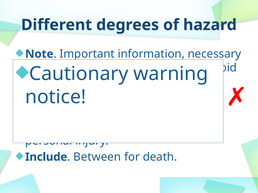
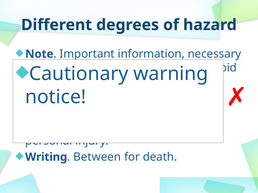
Include: Include -> Writing (46, 157)
